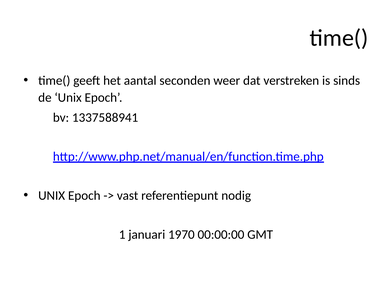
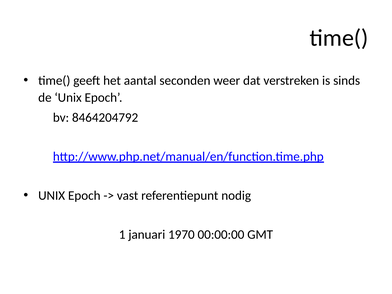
1337588941: 1337588941 -> 8464204792 (105, 118)
